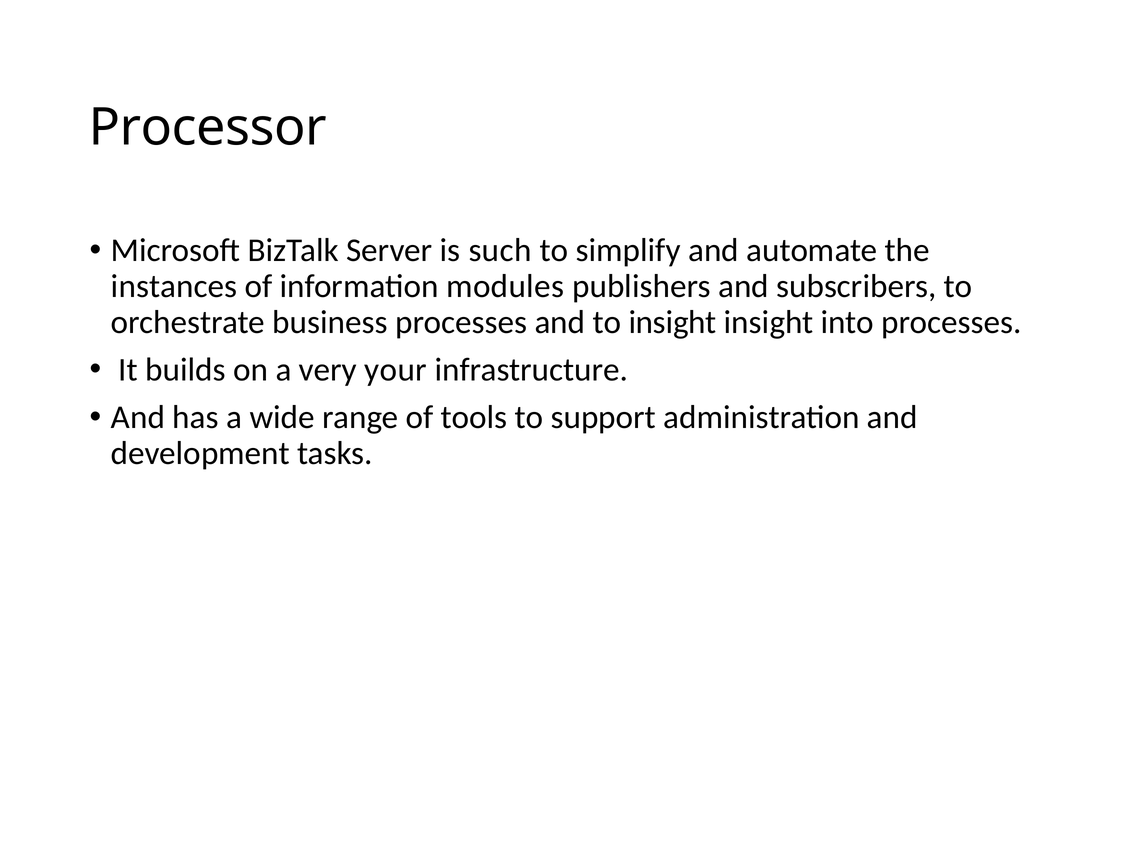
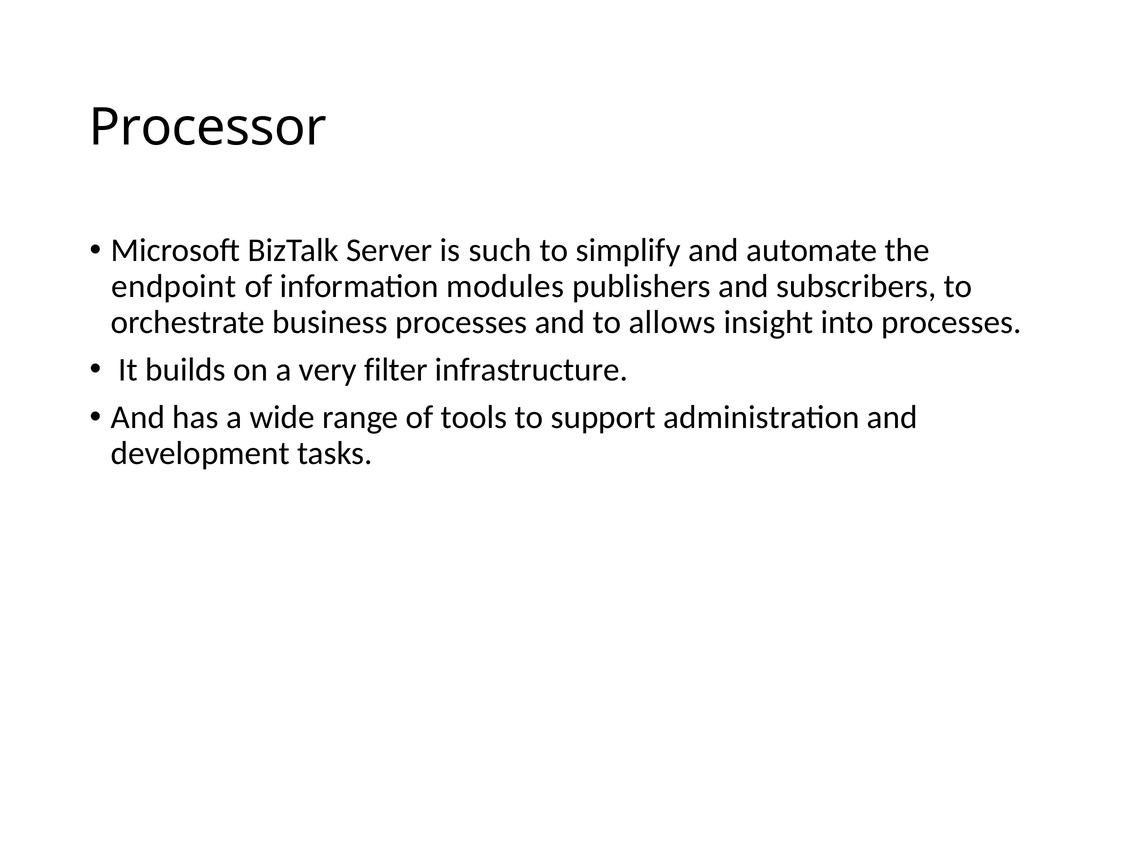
instances: instances -> endpoint (174, 286)
to insight: insight -> allows (672, 322)
your: your -> filter (396, 370)
